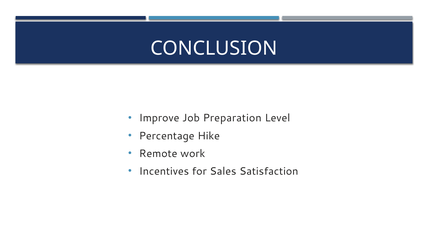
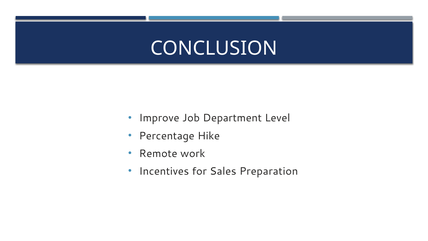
Preparation: Preparation -> Department (232, 118)
Satisfaction: Satisfaction -> Preparation (269, 171)
